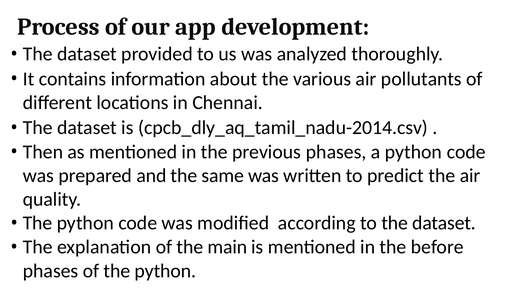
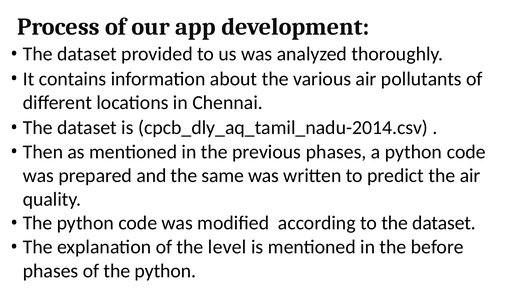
main: main -> level (227, 247)
